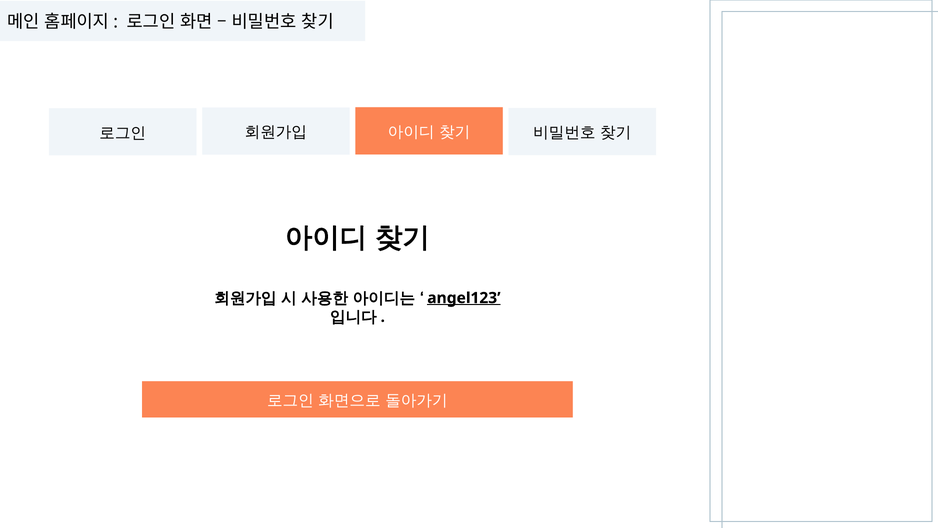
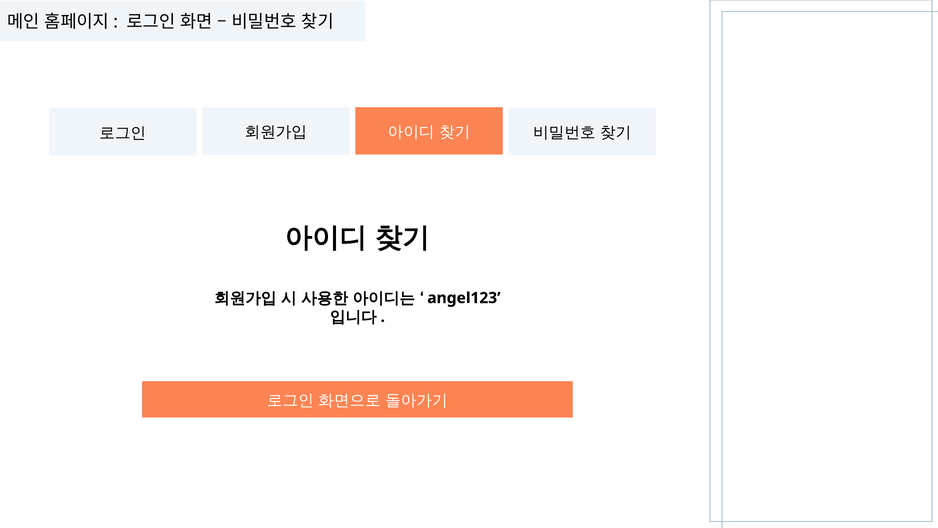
angel123 underline: present -> none (464, 298)
